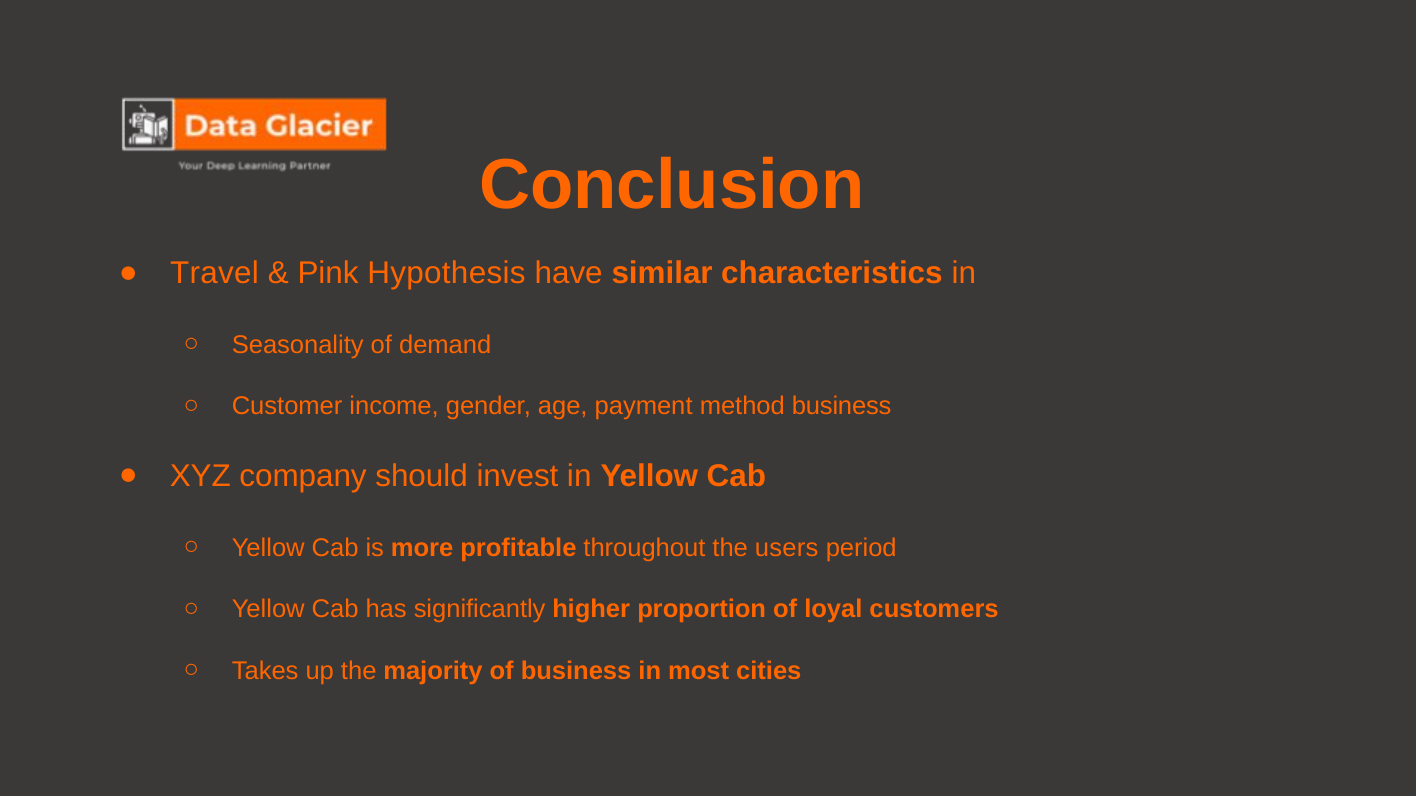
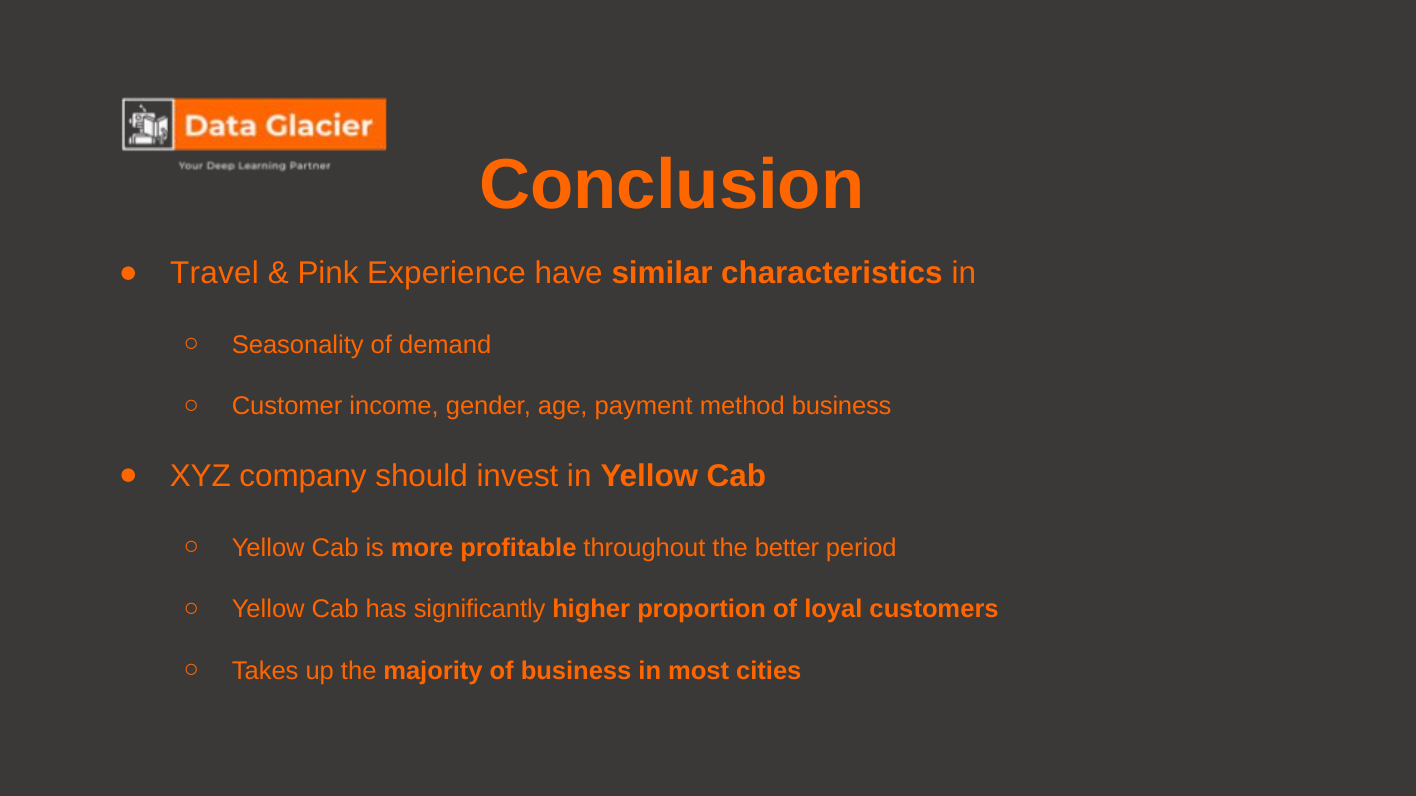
Hypothesis: Hypothesis -> Experience (447, 274)
users: users -> better (787, 548)
